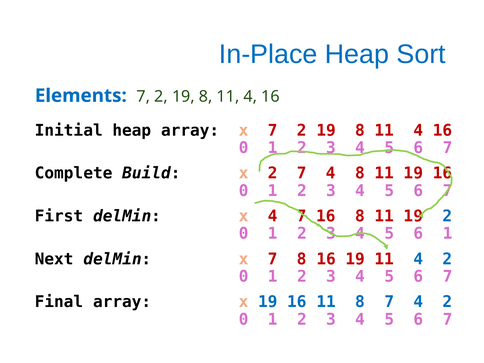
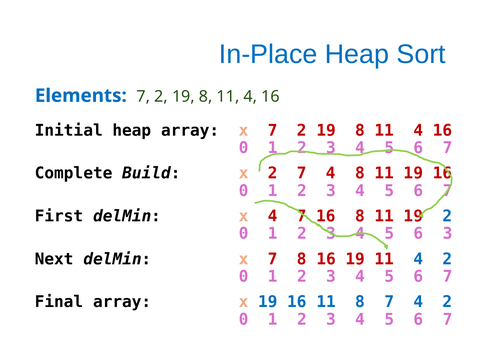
6 1: 1 -> 3 (448, 234)
